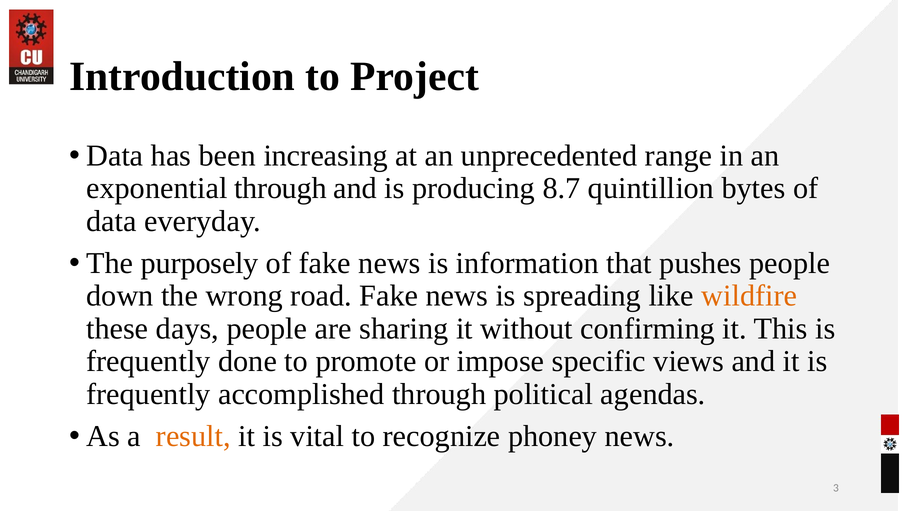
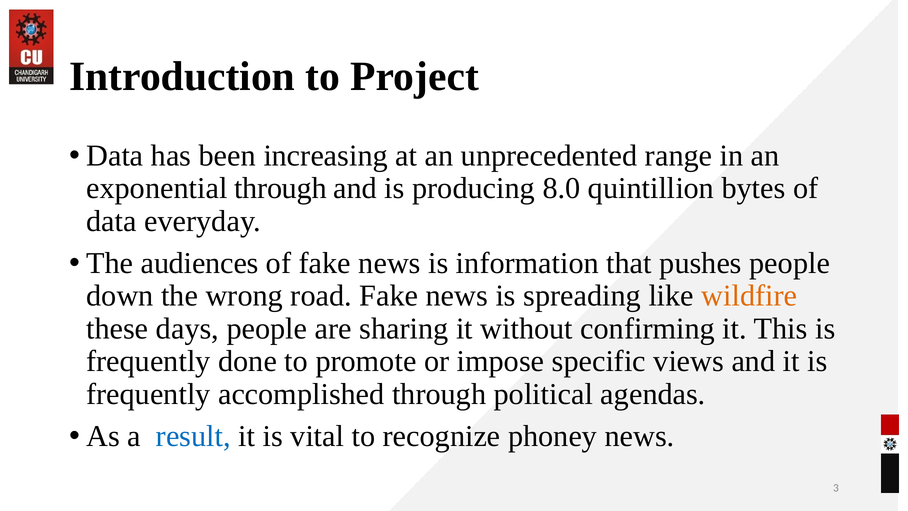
8.7: 8.7 -> 8.0 (562, 188)
purposely: purposely -> audiences (200, 263)
result colour: orange -> blue (193, 436)
